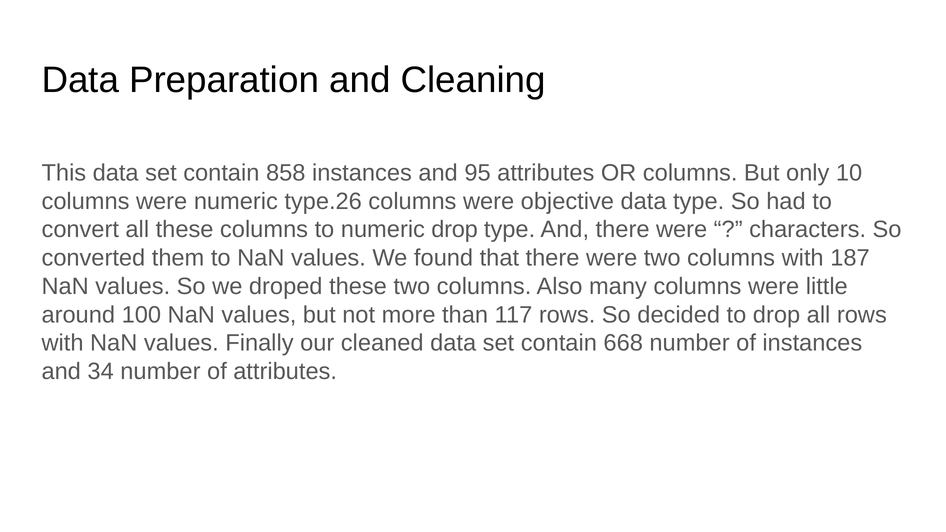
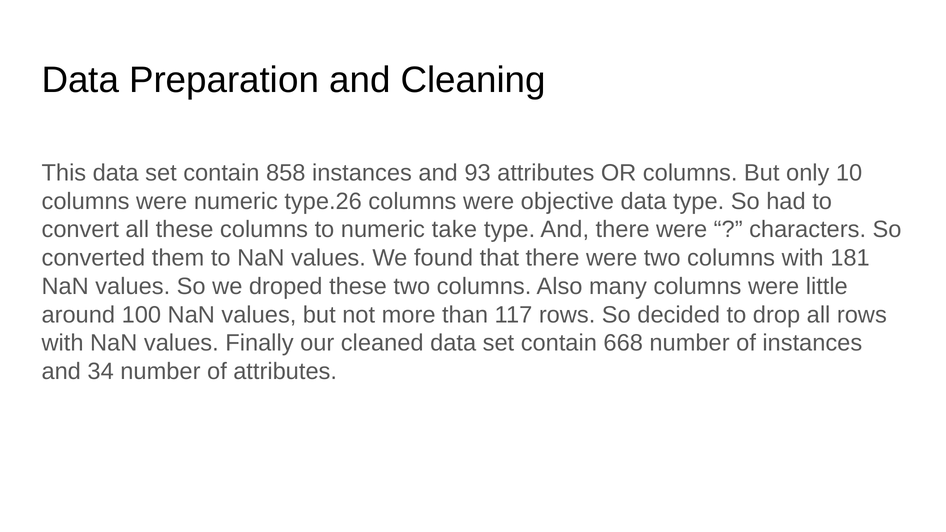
95: 95 -> 93 (478, 173)
numeric drop: drop -> take (454, 230)
187: 187 -> 181 (850, 258)
